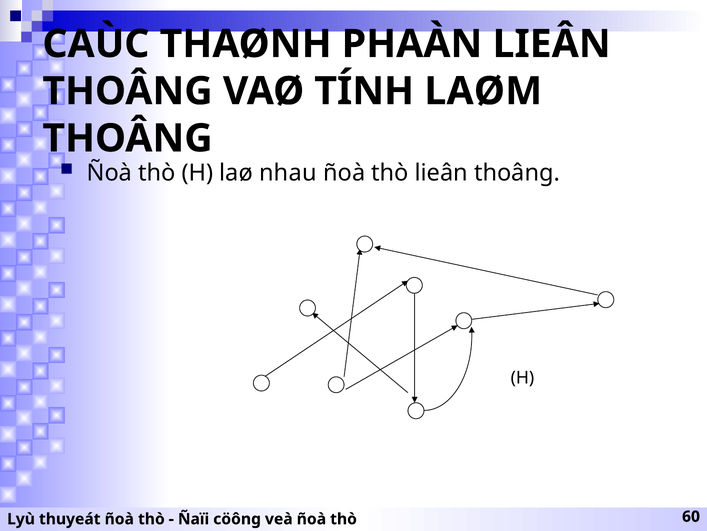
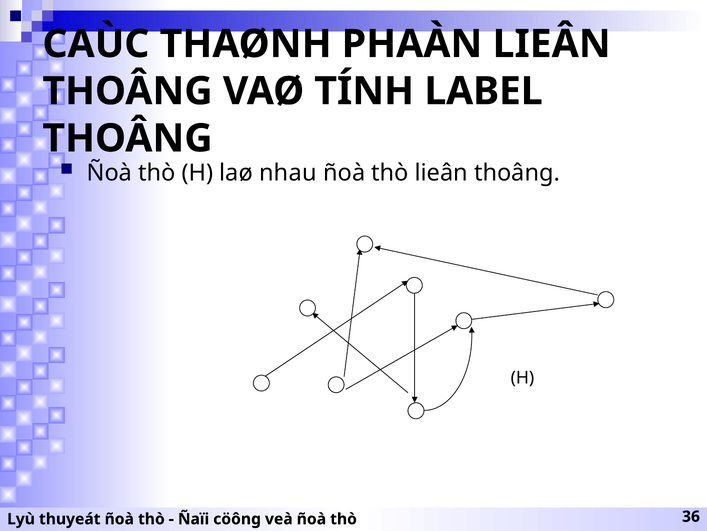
LAØM: LAØM -> LABEL (484, 91)
60: 60 -> 36 (691, 516)
